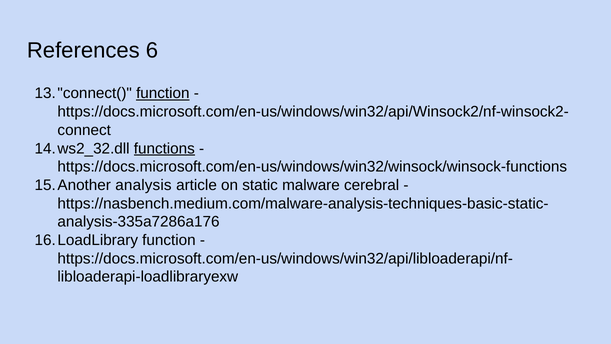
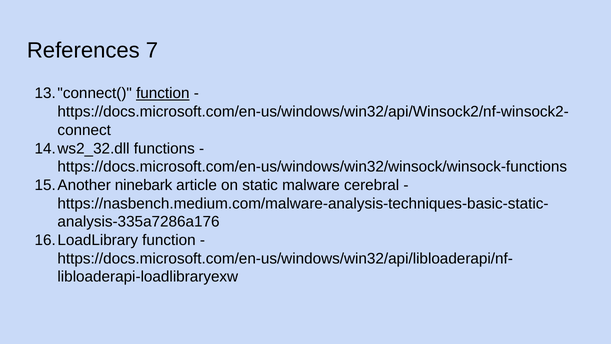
6: 6 -> 7 (152, 51)
functions underline: present -> none (164, 148)
analysis: analysis -> ninebark (144, 185)
